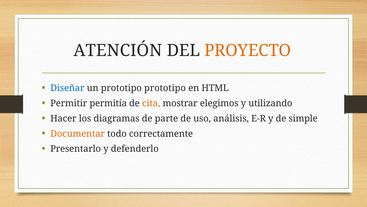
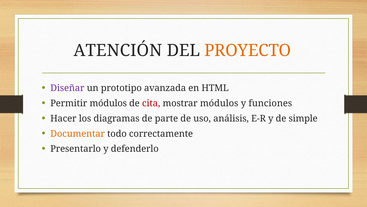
Diseñar colour: blue -> purple (67, 88)
prototipo prototipo: prototipo -> avanzada (165, 88)
Permitir permitía: permitía -> módulos (108, 103)
cita colour: orange -> red (151, 103)
mostrar elegimos: elegimos -> módulos (219, 103)
utilizando: utilizando -> funciones (270, 103)
